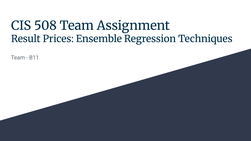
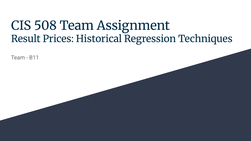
Ensemble: Ensemble -> Historical (99, 39)
